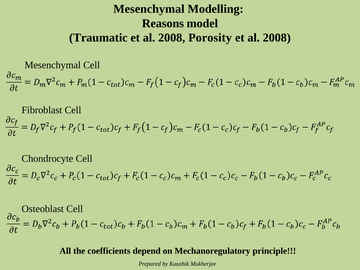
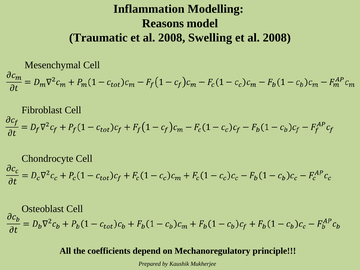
Mesenchymal: Mesenchymal -> Inflammation (149, 9)
Porosity: Porosity -> Swelling (210, 38)
